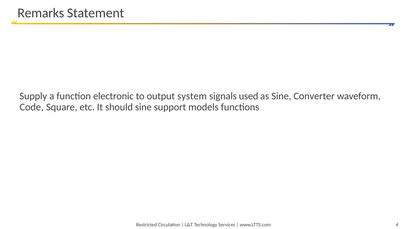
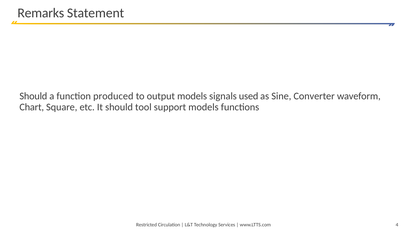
Supply: Supply -> Should (33, 96)
electronic: electronic -> produced (113, 96)
output system: system -> models (192, 96)
Code: Code -> Chart (32, 107)
should sine: sine -> tool (143, 107)
